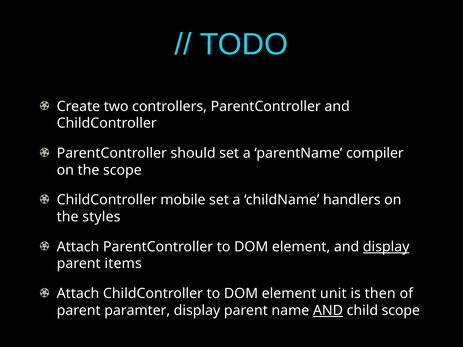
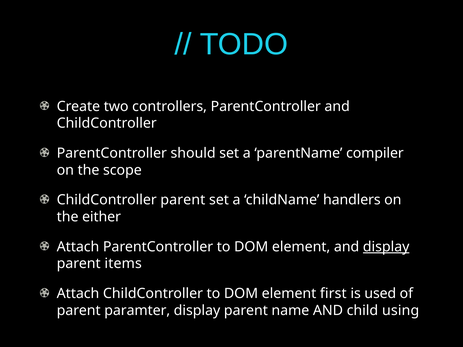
ChildController mobile: mobile -> parent (183, 200)
styles: styles -> either (102, 217)
unit: unit -> first (333, 294)
then: then -> used (380, 294)
AND underline: present -> none (328, 311)
child scope: scope -> using (401, 311)
